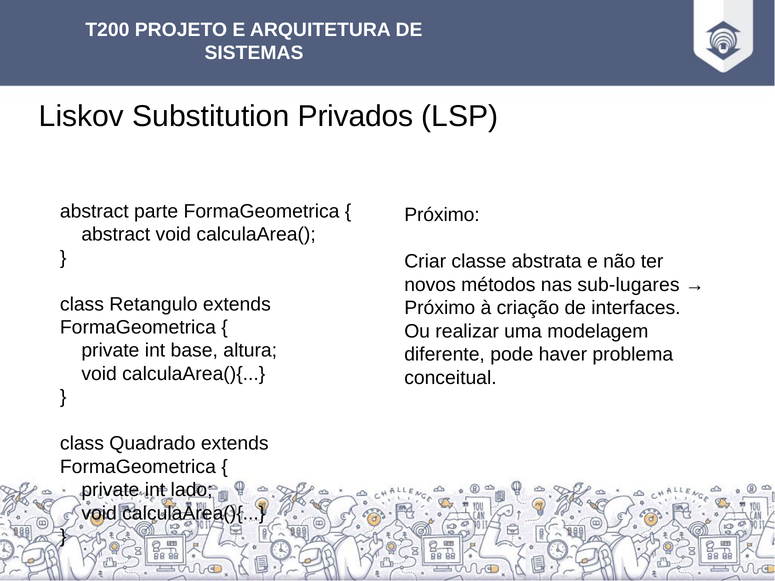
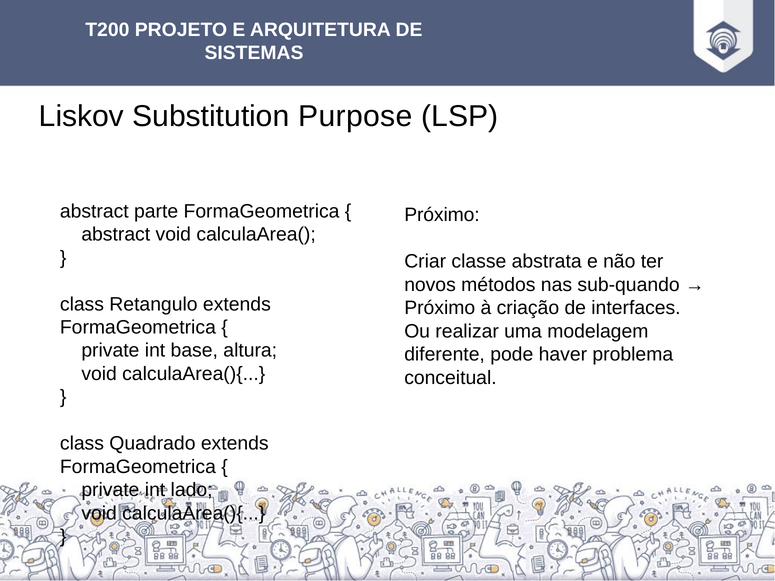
Privados: Privados -> Purpose (355, 116)
sub-lugares: sub-lugares -> sub-quando (629, 285)
